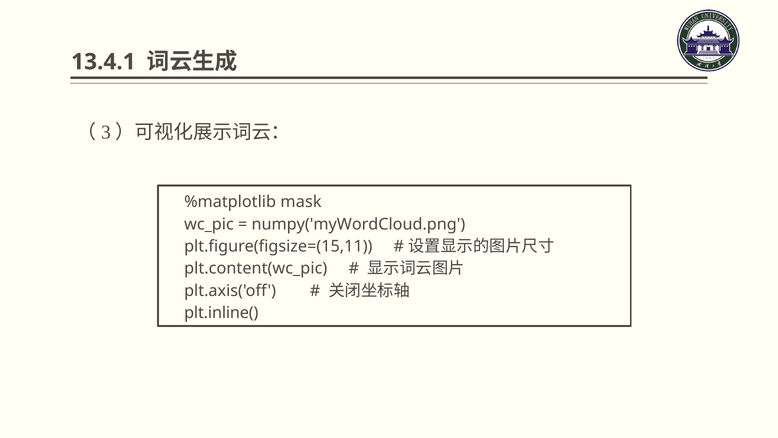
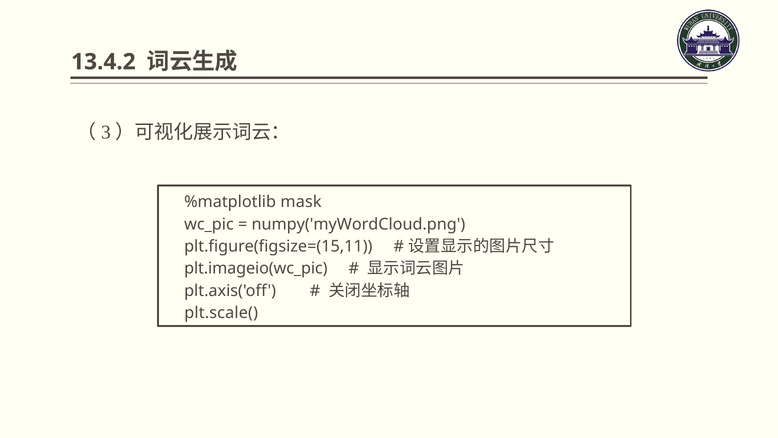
13.4.1: 13.4.1 -> 13.4.2 (103, 62)
plt.content(wc_pic: plt.content(wc_pic -> plt.imageio(wc_pic (256, 268)
plt.inline(: plt.inline( -> plt.scale( (221, 313)
